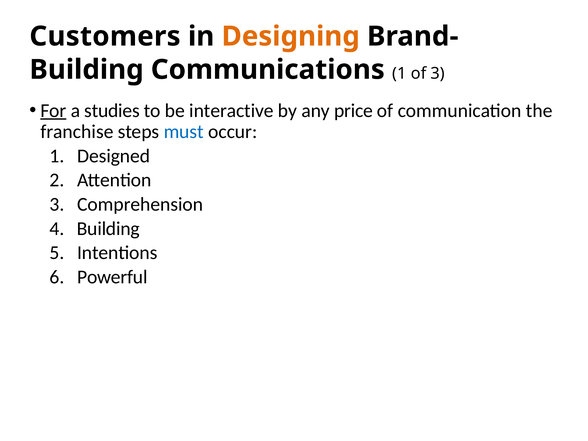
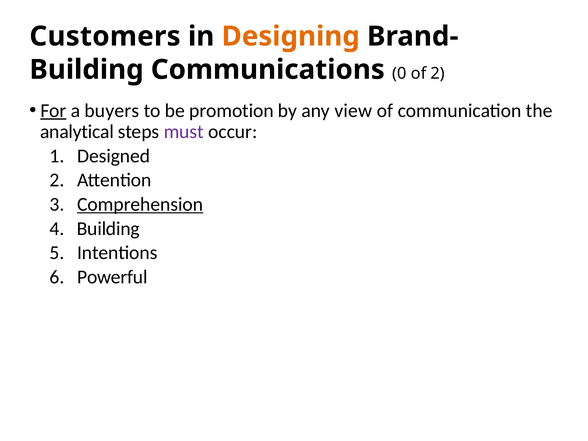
Communications 1: 1 -> 0 (399, 73)
of 3: 3 -> 2 (438, 73)
studies: studies -> buyers (112, 111)
interactive: interactive -> promotion (231, 111)
price: price -> view (353, 111)
franchise: franchise -> analytical (77, 132)
must colour: blue -> purple (184, 132)
Comprehension underline: none -> present (140, 204)
